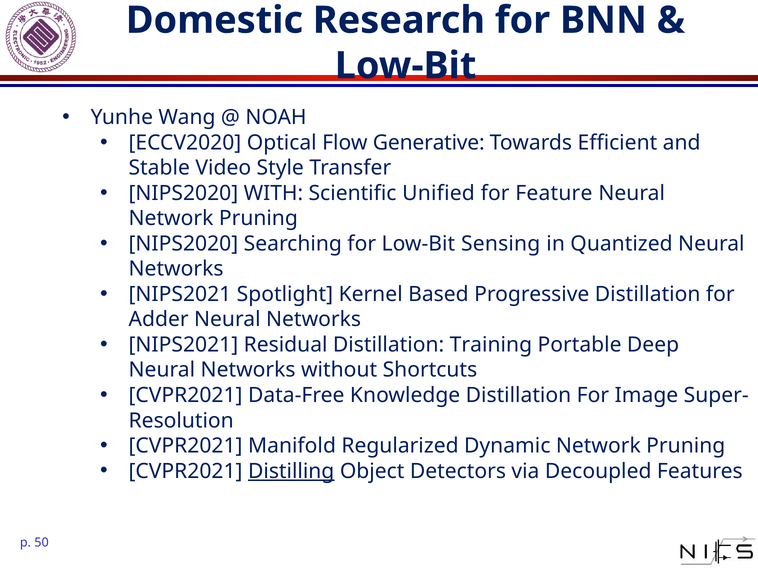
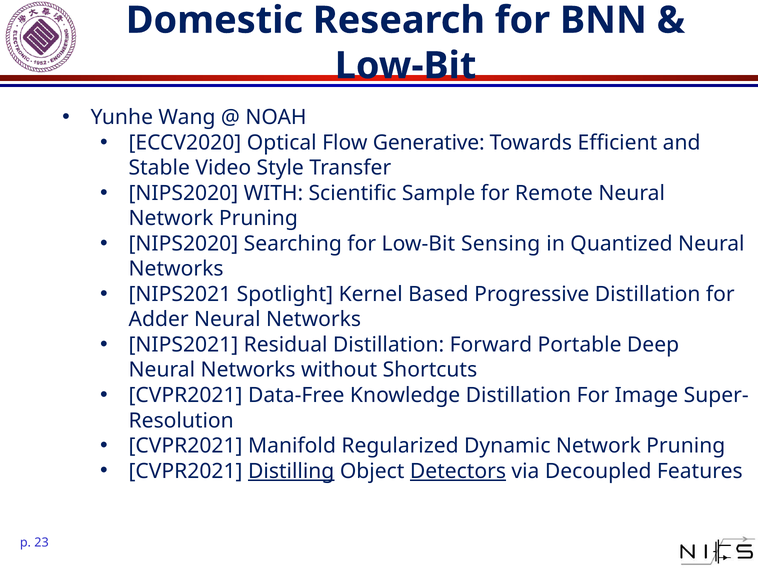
Unified: Unified -> Sample (439, 193)
Feature: Feature -> Remote (554, 193)
Training: Training -> Forward (491, 345)
Detectors underline: none -> present (458, 471)
50: 50 -> 23 (42, 543)
